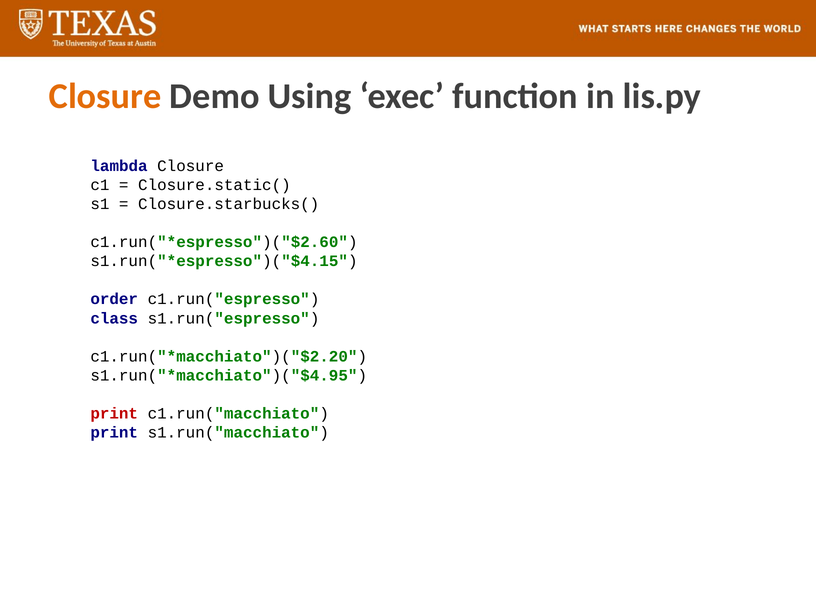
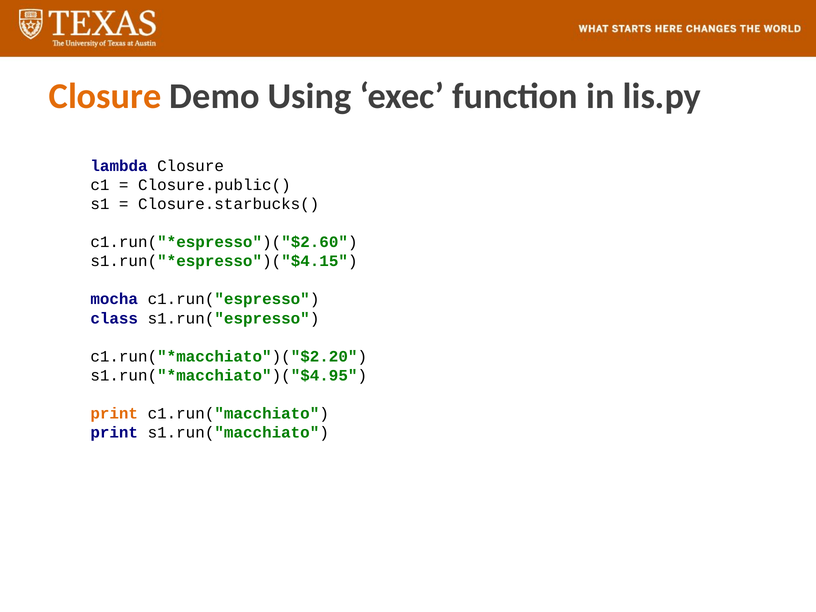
Closure.static(: Closure.static( -> Closure.public( (214, 185)
order: order -> mocha (114, 299)
print colour: red -> orange (114, 414)
